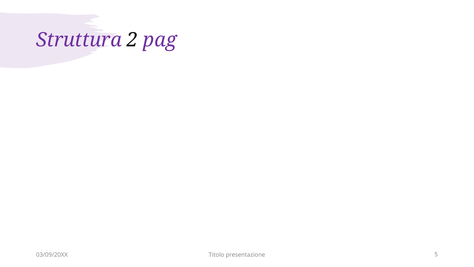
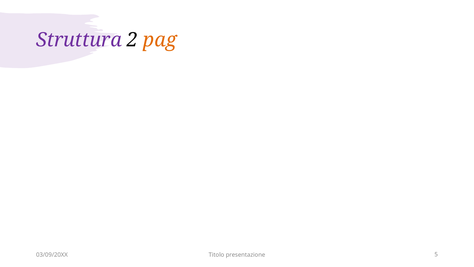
pag colour: purple -> orange (160, 40)
